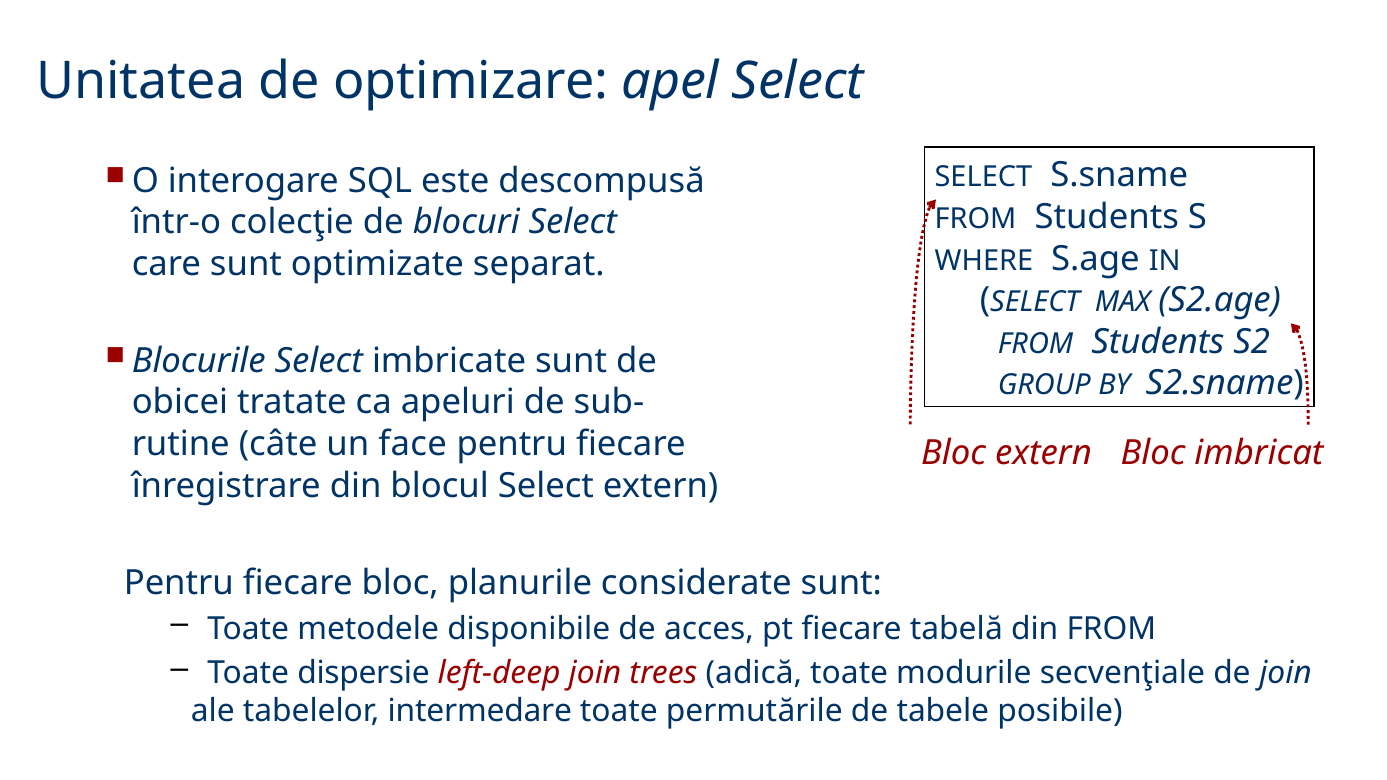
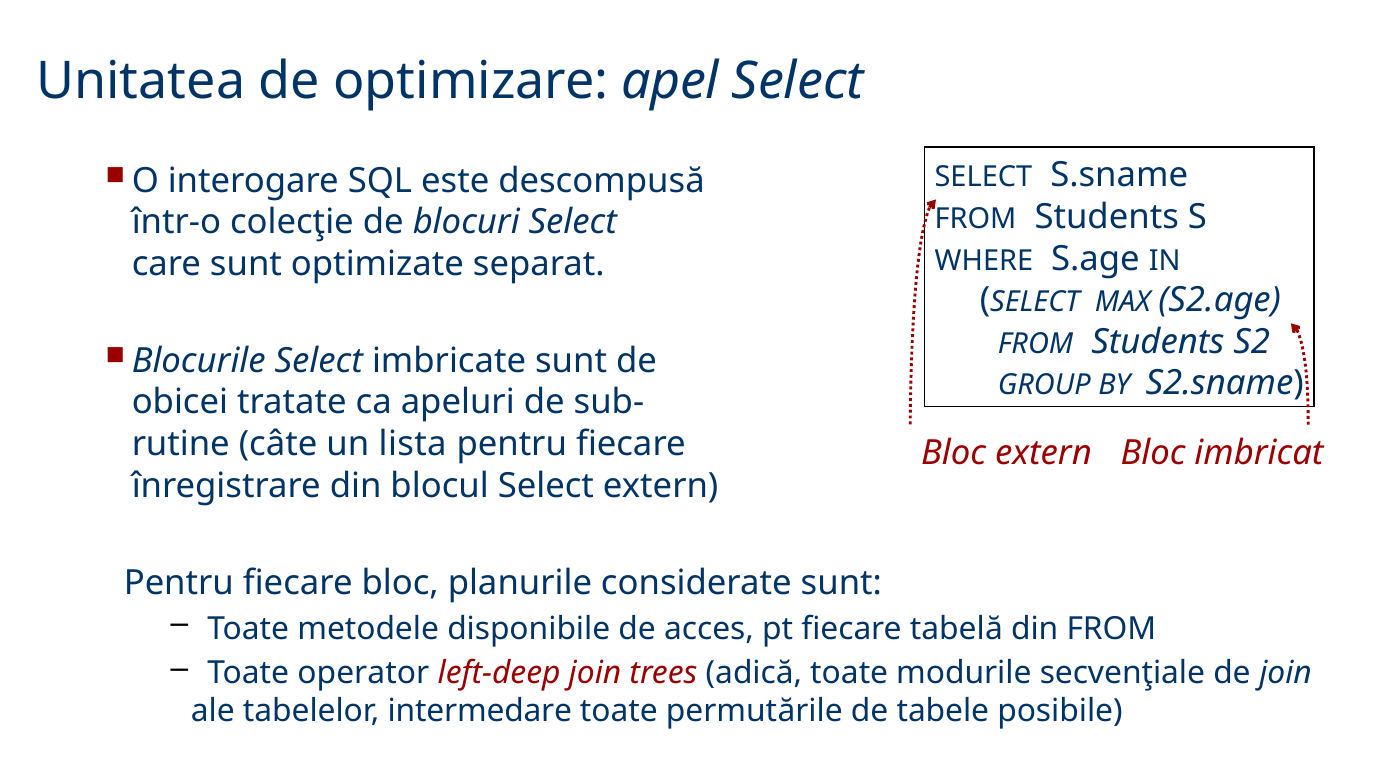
face: face -> lista (413, 444)
dispersie: dispersie -> operator (363, 673)
